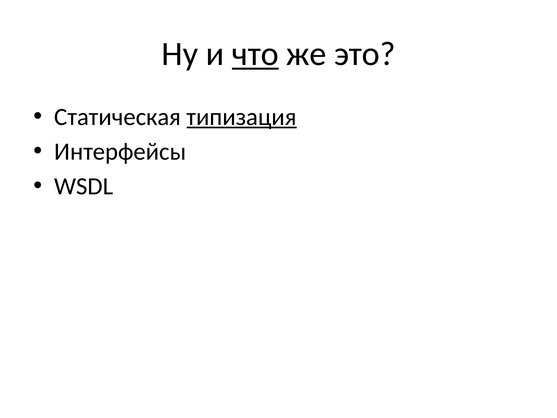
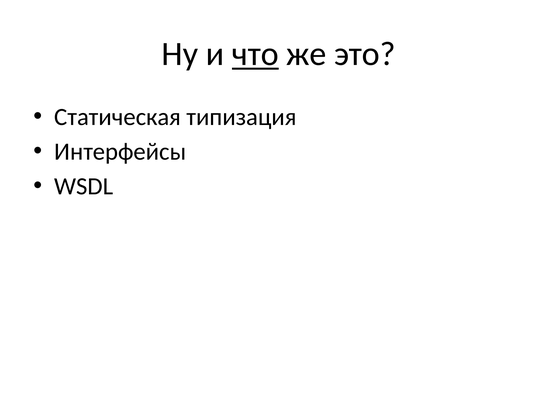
типизация underline: present -> none (242, 117)
